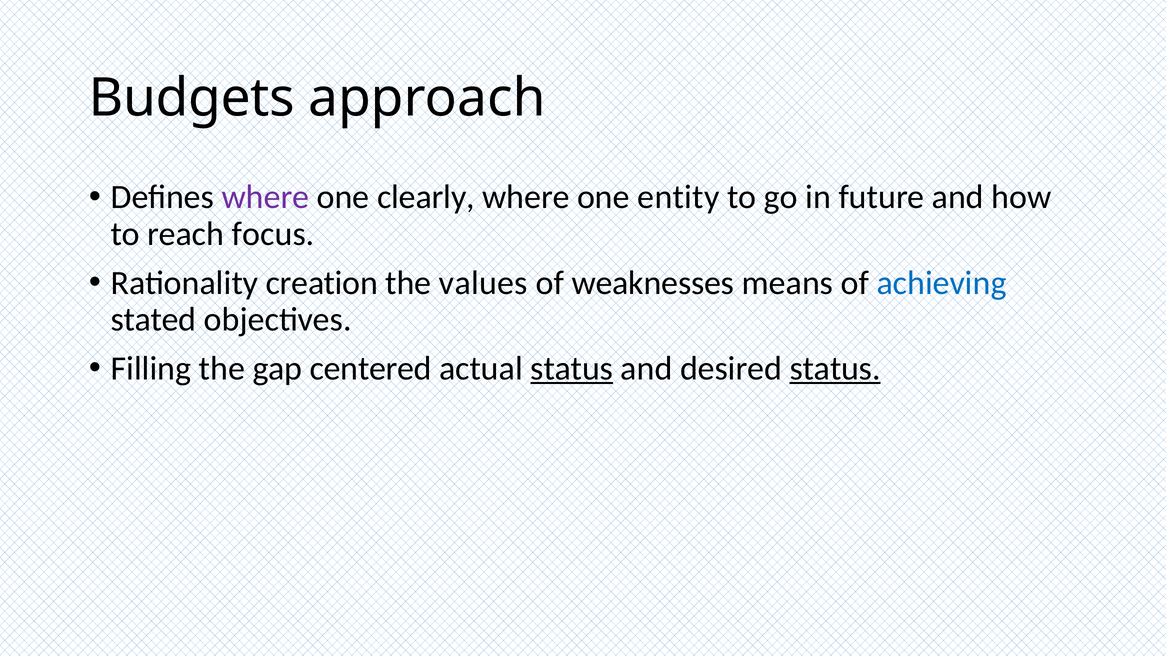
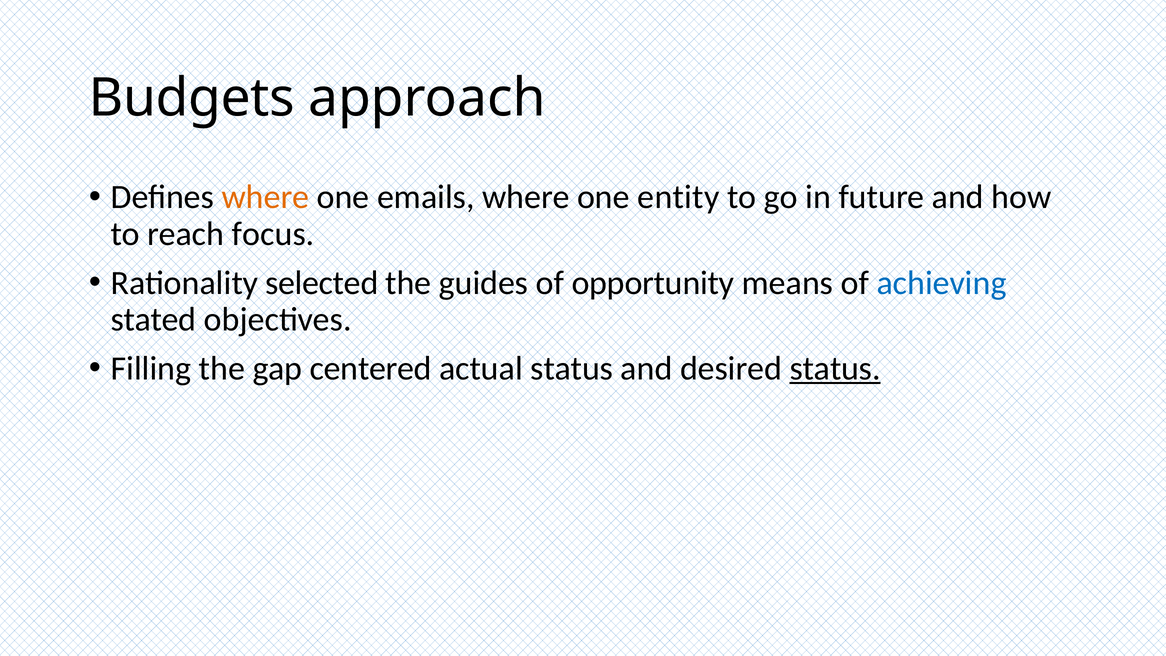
where colour: purple -> orange (265, 197)
clearly: clearly -> emails (426, 197)
creation: creation -> selected (322, 283)
values: values -> guides (484, 283)
weaknesses: weaknesses -> opportunity (653, 283)
status underline: present -> none (572, 368)
